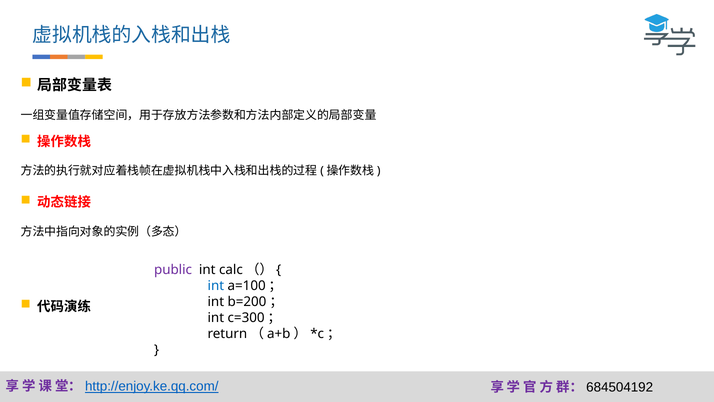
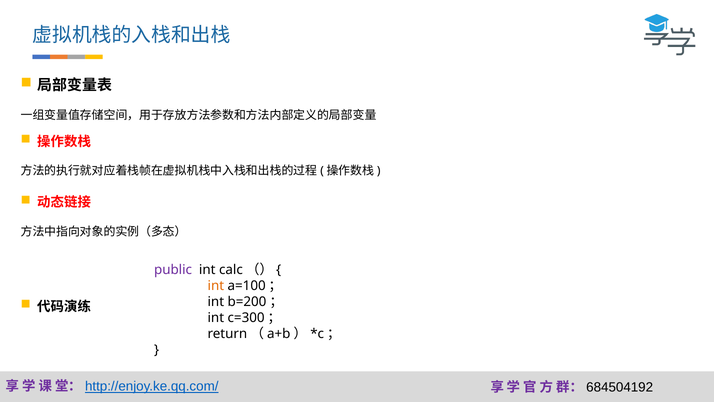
int colour: blue -> orange (216, 285)
